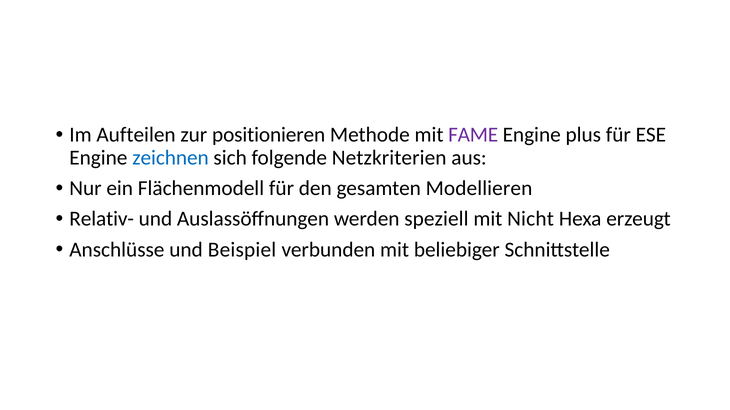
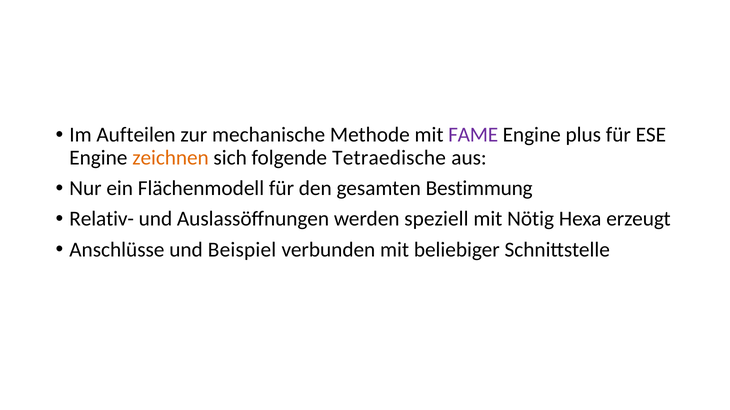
positionieren: positionieren -> mechanische (269, 135)
zeichnen colour: blue -> orange (170, 158)
Netzkriterien: Netzkriterien -> Tetraedische (389, 158)
Modellieren: Modellieren -> Bestimmung (479, 189)
Nicht: Nicht -> Nötig (531, 219)
